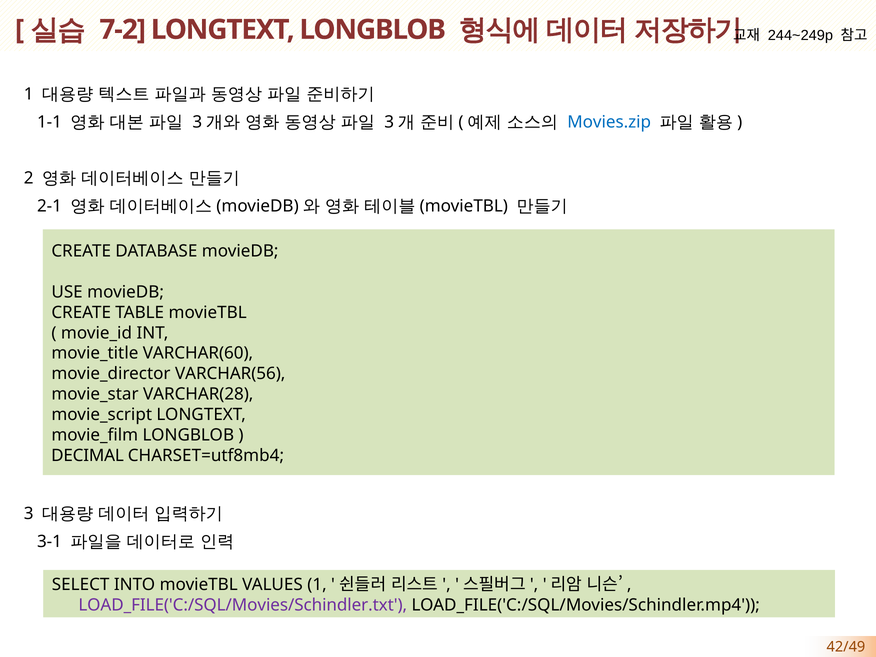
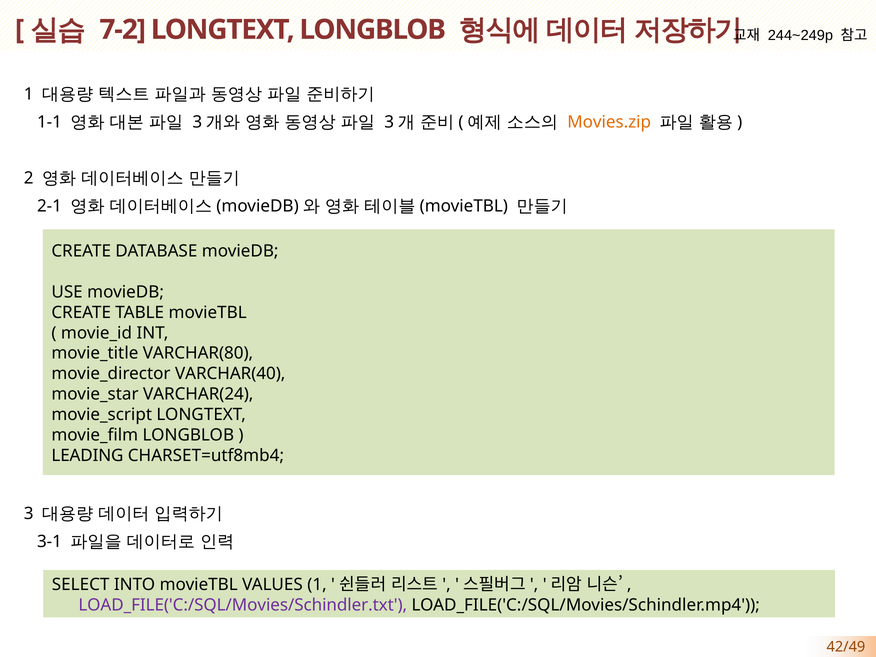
Movies.zip colour: blue -> orange (609, 122)
VARCHAR(60: VARCHAR(60 -> VARCHAR(80 (198, 353)
VARCHAR(56: VARCHAR(56 -> VARCHAR(40 (230, 374)
VARCHAR(28: VARCHAR(28 -> VARCHAR(24 (198, 394)
DECIMAL: DECIMAL -> LEADING (87, 456)
